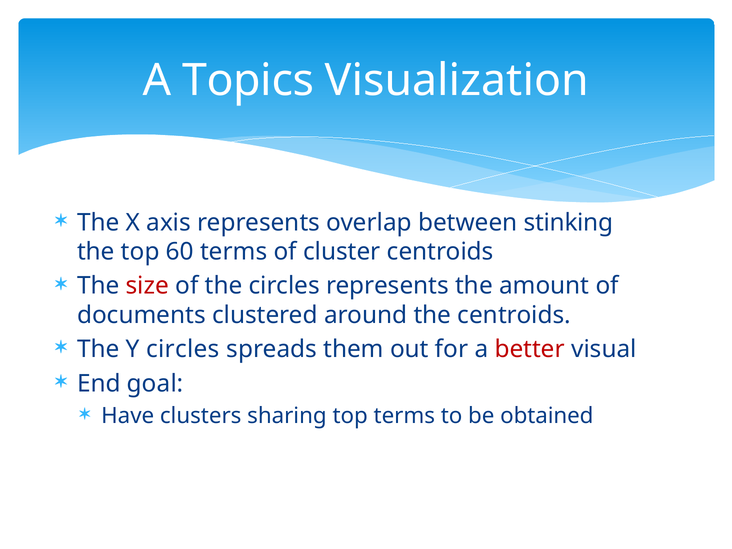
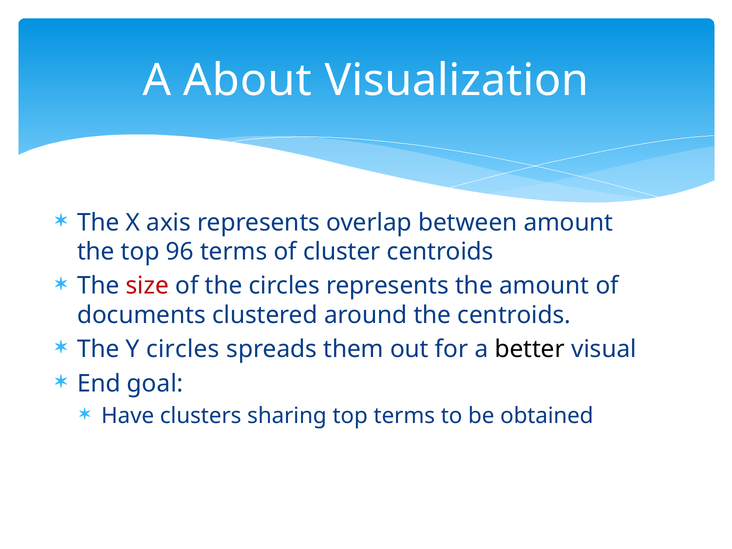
Topics: Topics -> About (248, 80)
between stinking: stinking -> amount (569, 222)
60: 60 -> 96 (180, 252)
better colour: red -> black (530, 349)
